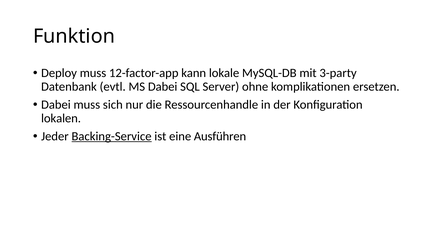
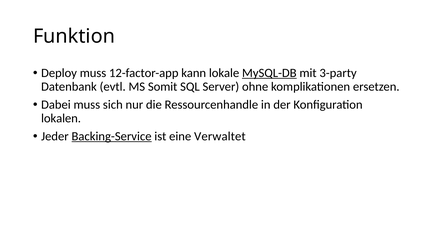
MySQL-DB underline: none -> present (269, 73)
MS Dabei: Dabei -> Somit (163, 87)
Ausführen: Ausführen -> Verwaltet (220, 137)
